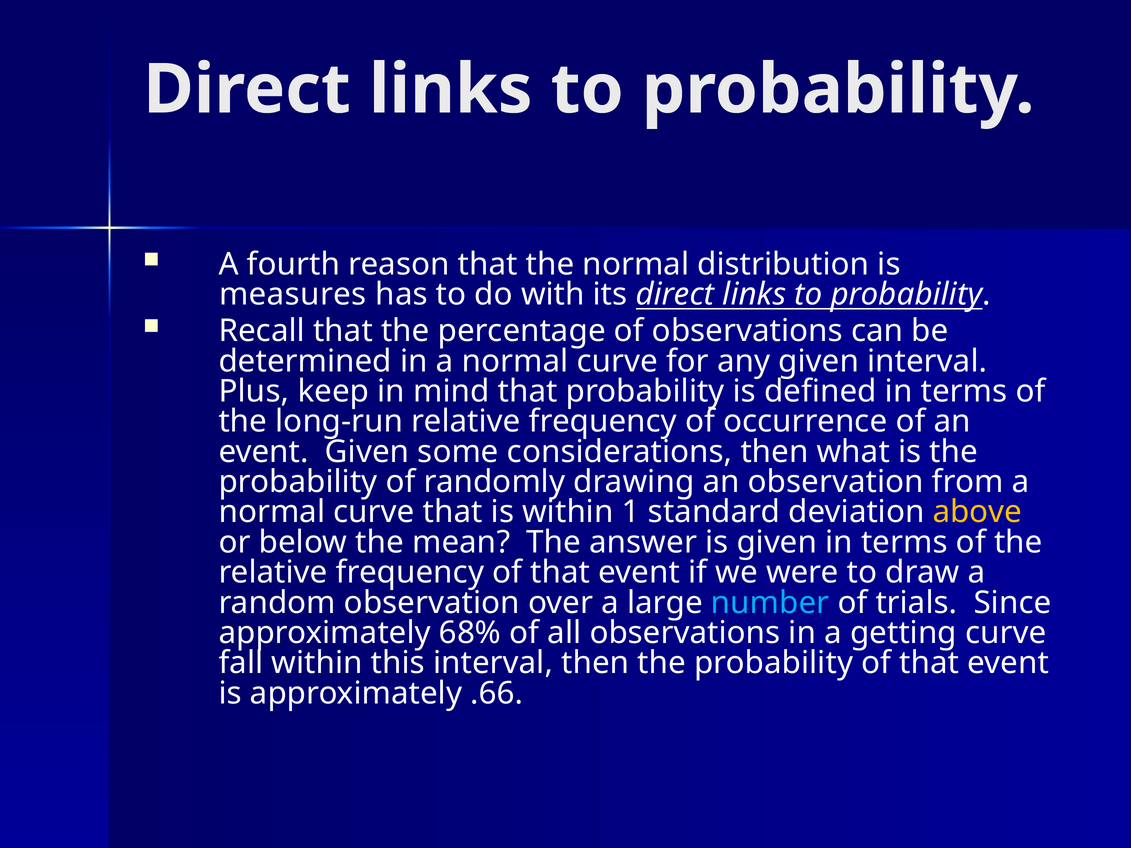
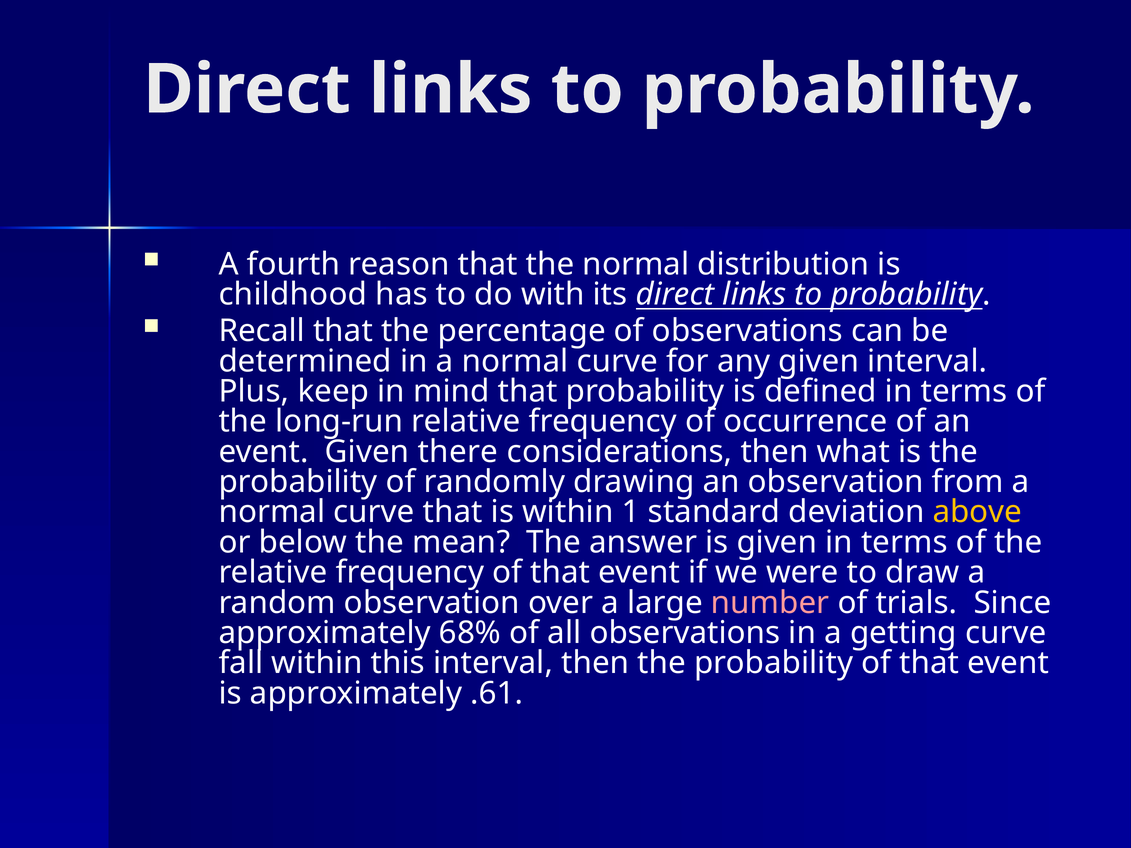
measures: measures -> childhood (293, 295)
some: some -> there (458, 452)
number colour: light blue -> pink (770, 603)
.66: .66 -> .61 (497, 693)
